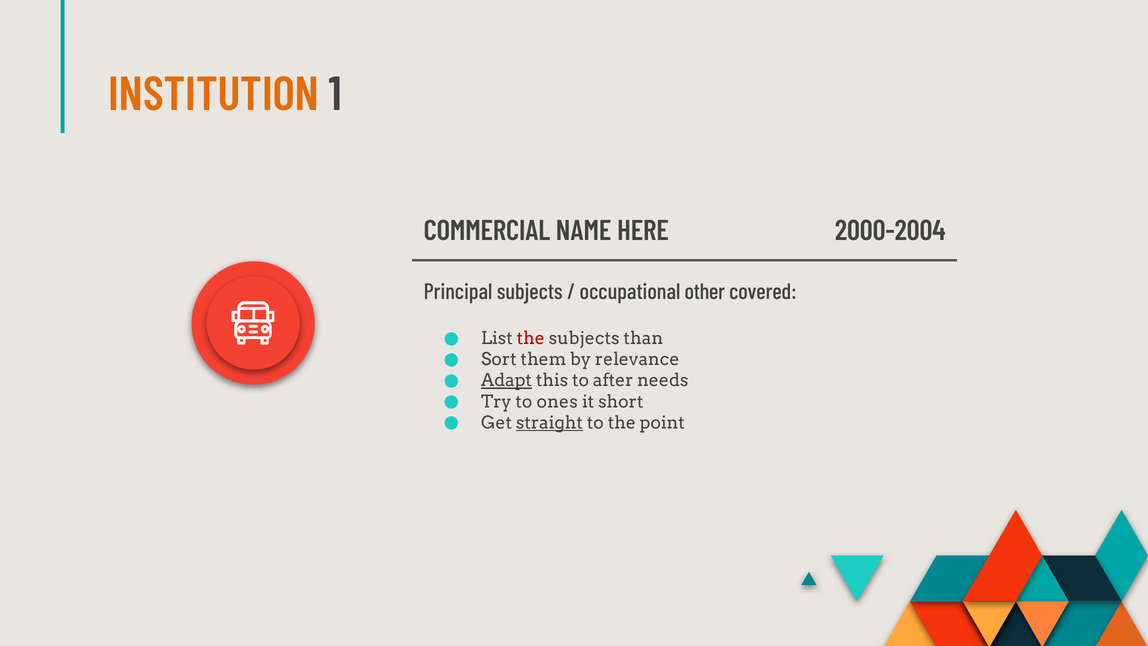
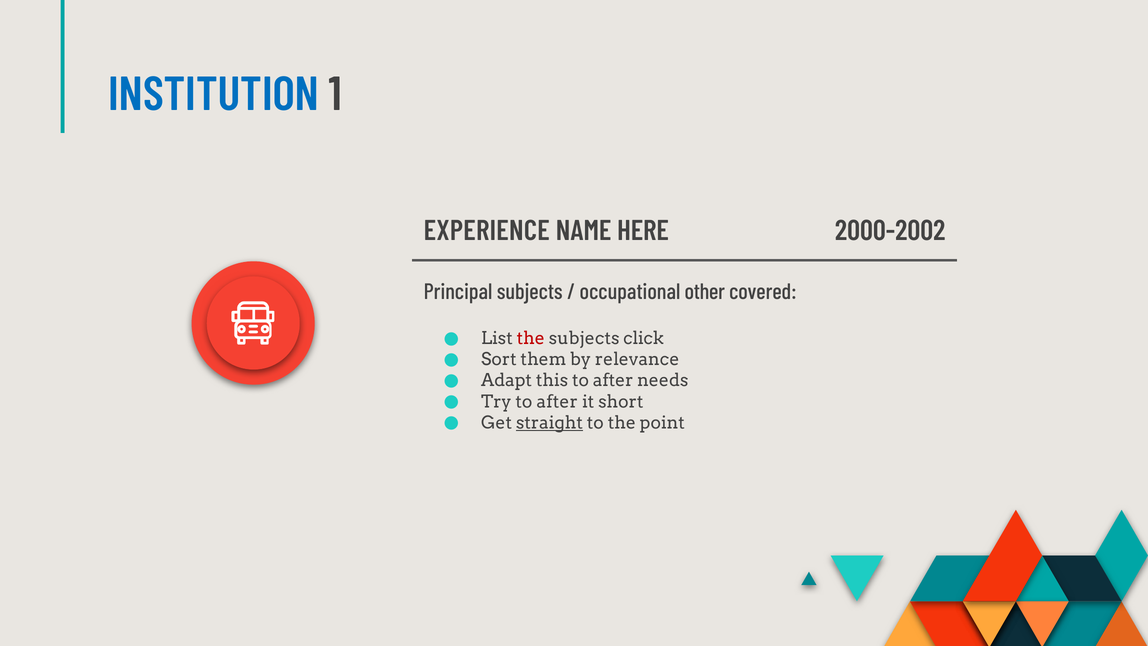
INSTITUTION colour: orange -> blue (214, 94)
COMMERCIAL: COMMERCIAL -> EXPERIENCE (487, 231)
2000-2004: 2000-2004 -> 2000-2002 (890, 231)
than: than -> click (644, 338)
Adapt underline: present -> none (507, 381)
Try to ones: ones -> after (557, 402)
